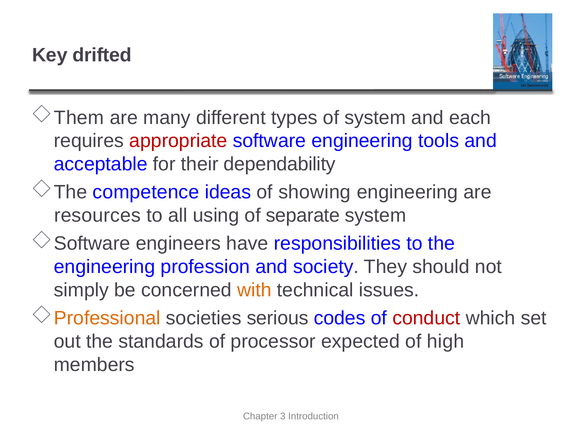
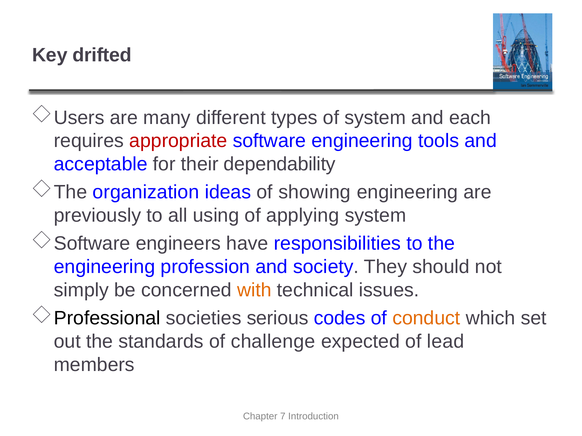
Them: Them -> Users (79, 118)
competence: competence -> organization (146, 192)
resources: resources -> previously (97, 216)
separate: separate -> applying (303, 216)
Professional colour: orange -> black (107, 319)
conduct colour: red -> orange (426, 319)
processor: processor -> challenge (273, 342)
high: high -> lead (446, 342)
3: 3 -> 7 (283, 417)
